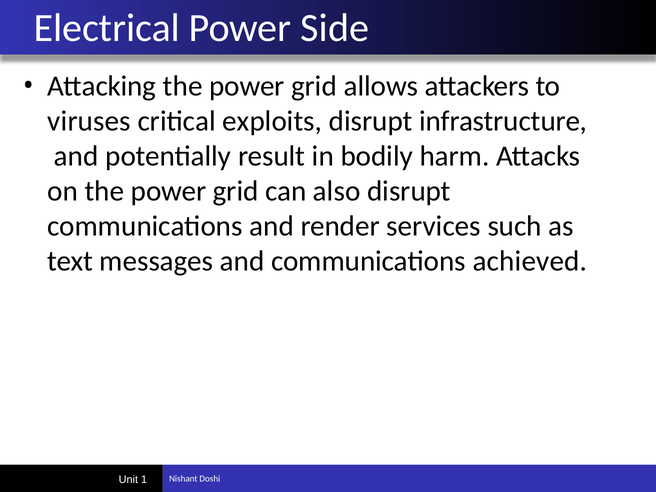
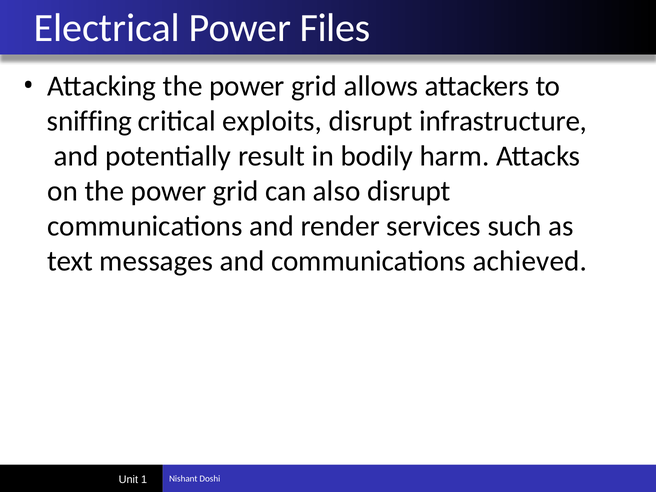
Side: Side -> Files (335, 28)
viruses: viruses -> sniffing (89, 121)
